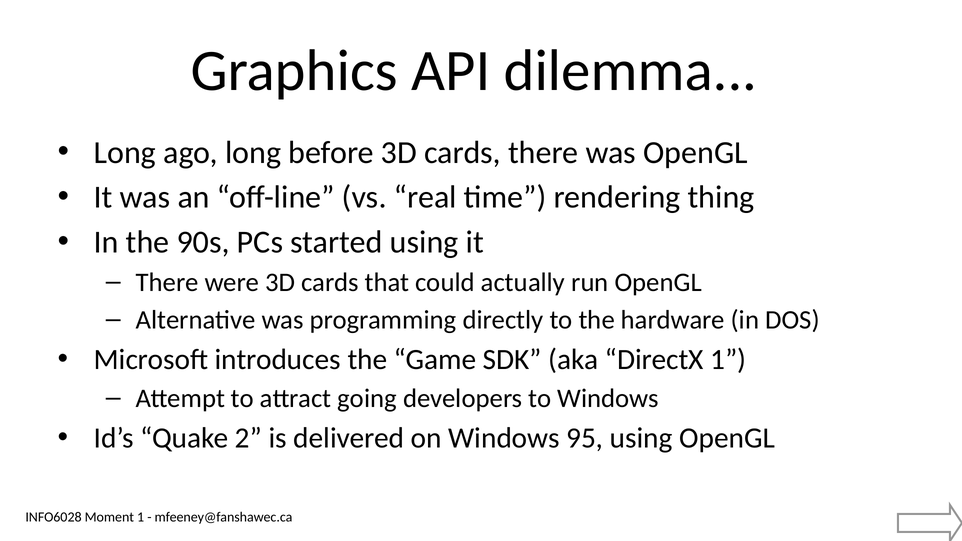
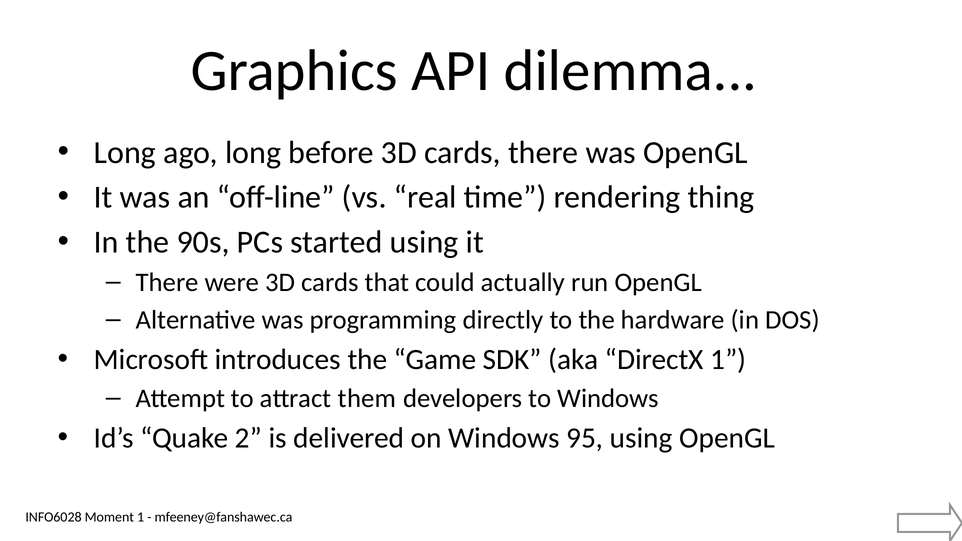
going: going -> them (367, 399)
